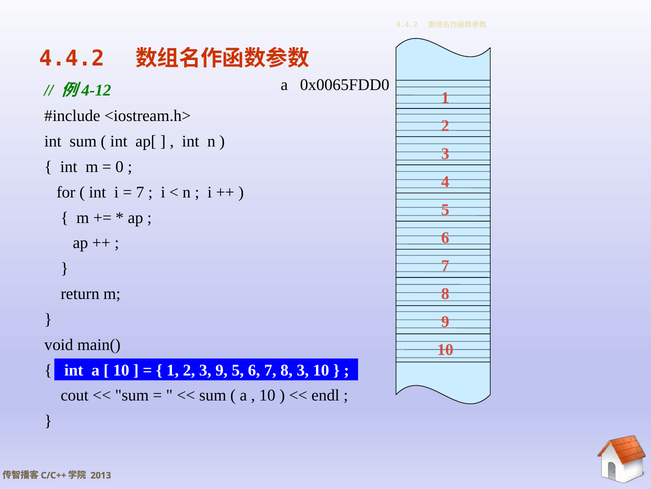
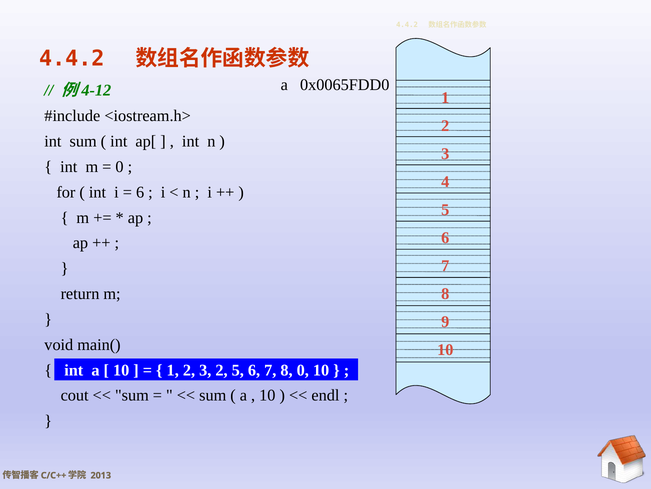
7: 7 -> 6 (140, 192)
3 9: 9 -> 2 (221, 370)
8 3: 3 -> 0 (303, 370)
